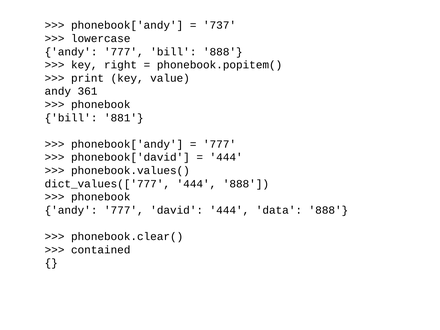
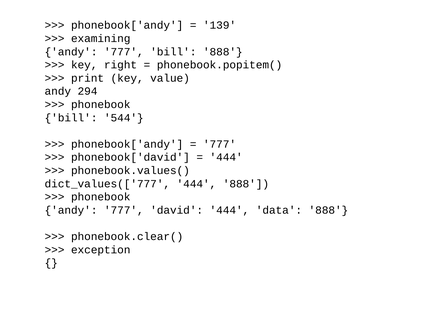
737: 737 -> 139 (220, 25)
lowercase: lowercase -> examining (101, 39)
361: 361 -> 294 (88, 91)
881: 881 -> 544 (124, 118)
contained: contained -> exception (101, 250)
